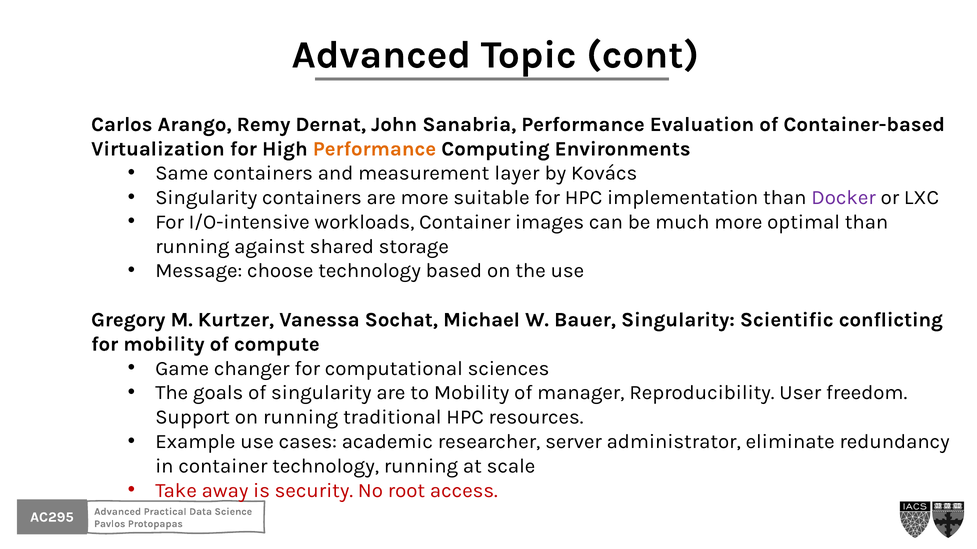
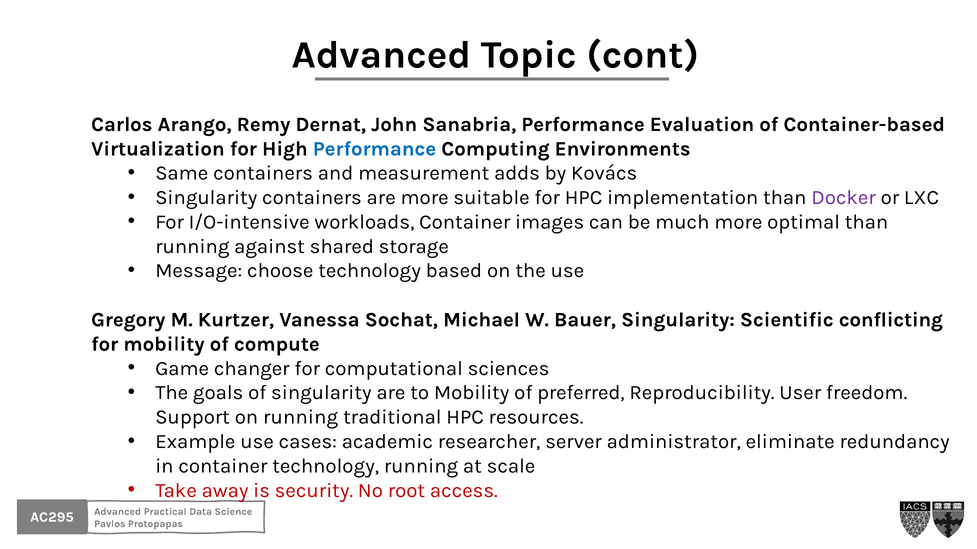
Performance colour: orange -> blue (374, 149)
layer: layer -> adds (517, 173)
manager: manager -> preferred (581, 393)
